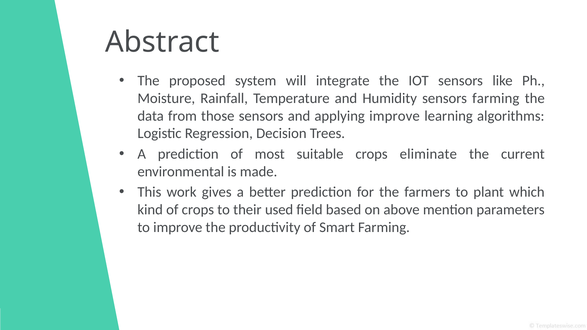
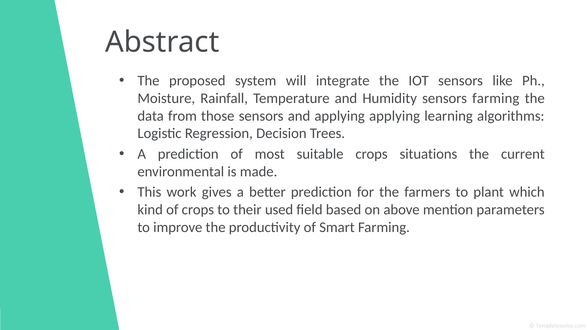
applying improve: improve -> applying (395, 116)
eliminate: eliminate -> situations (428, 154)
